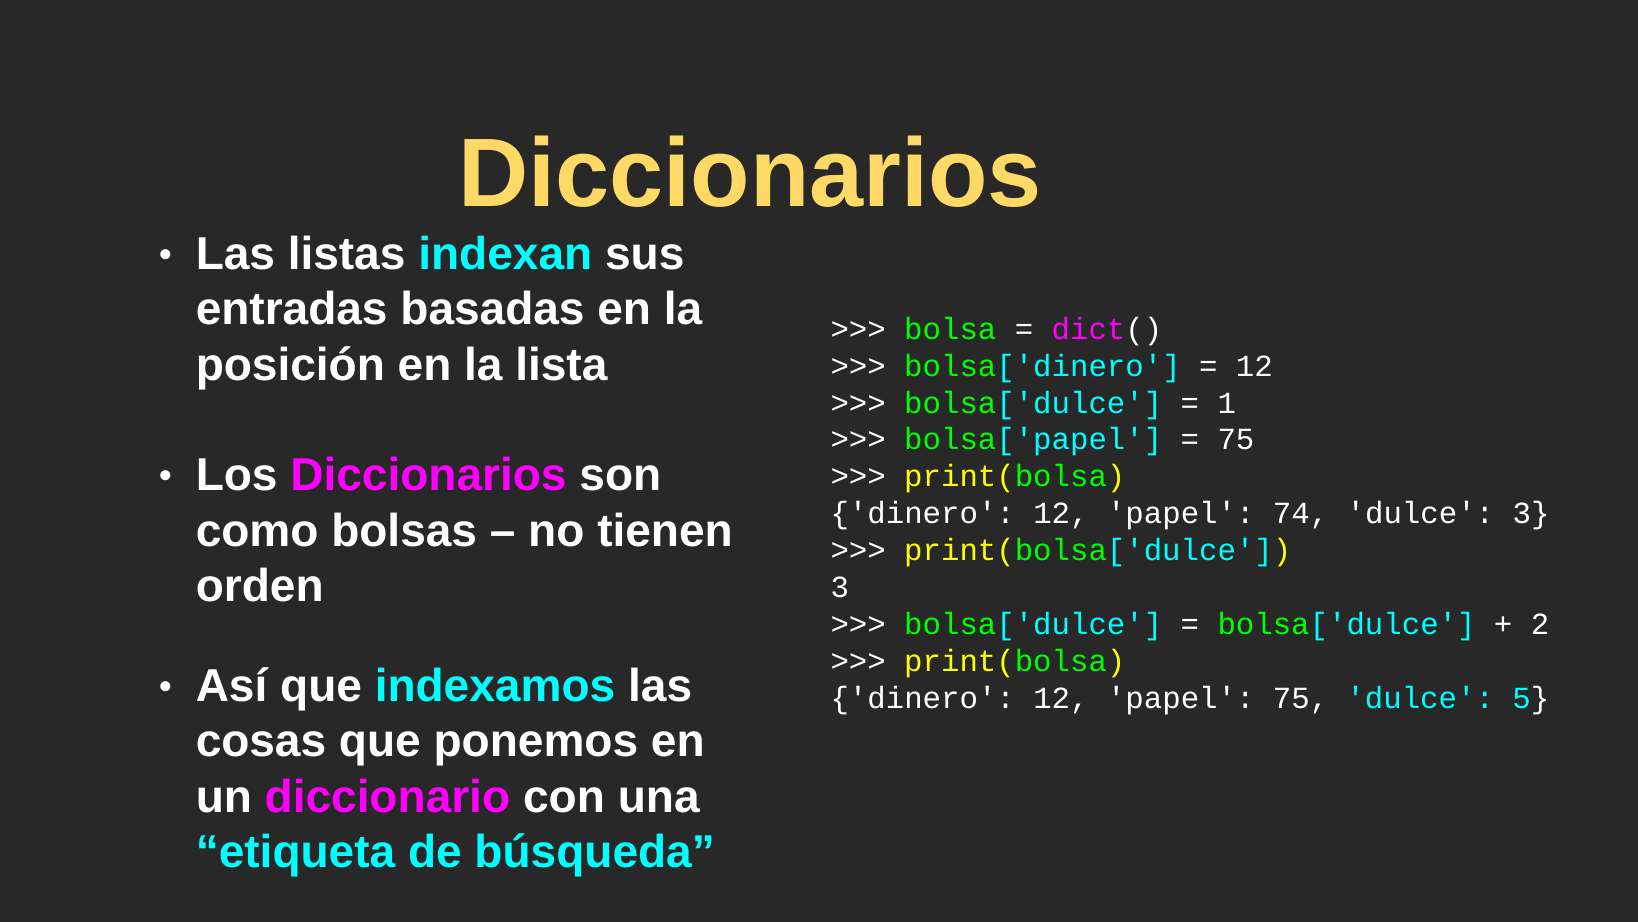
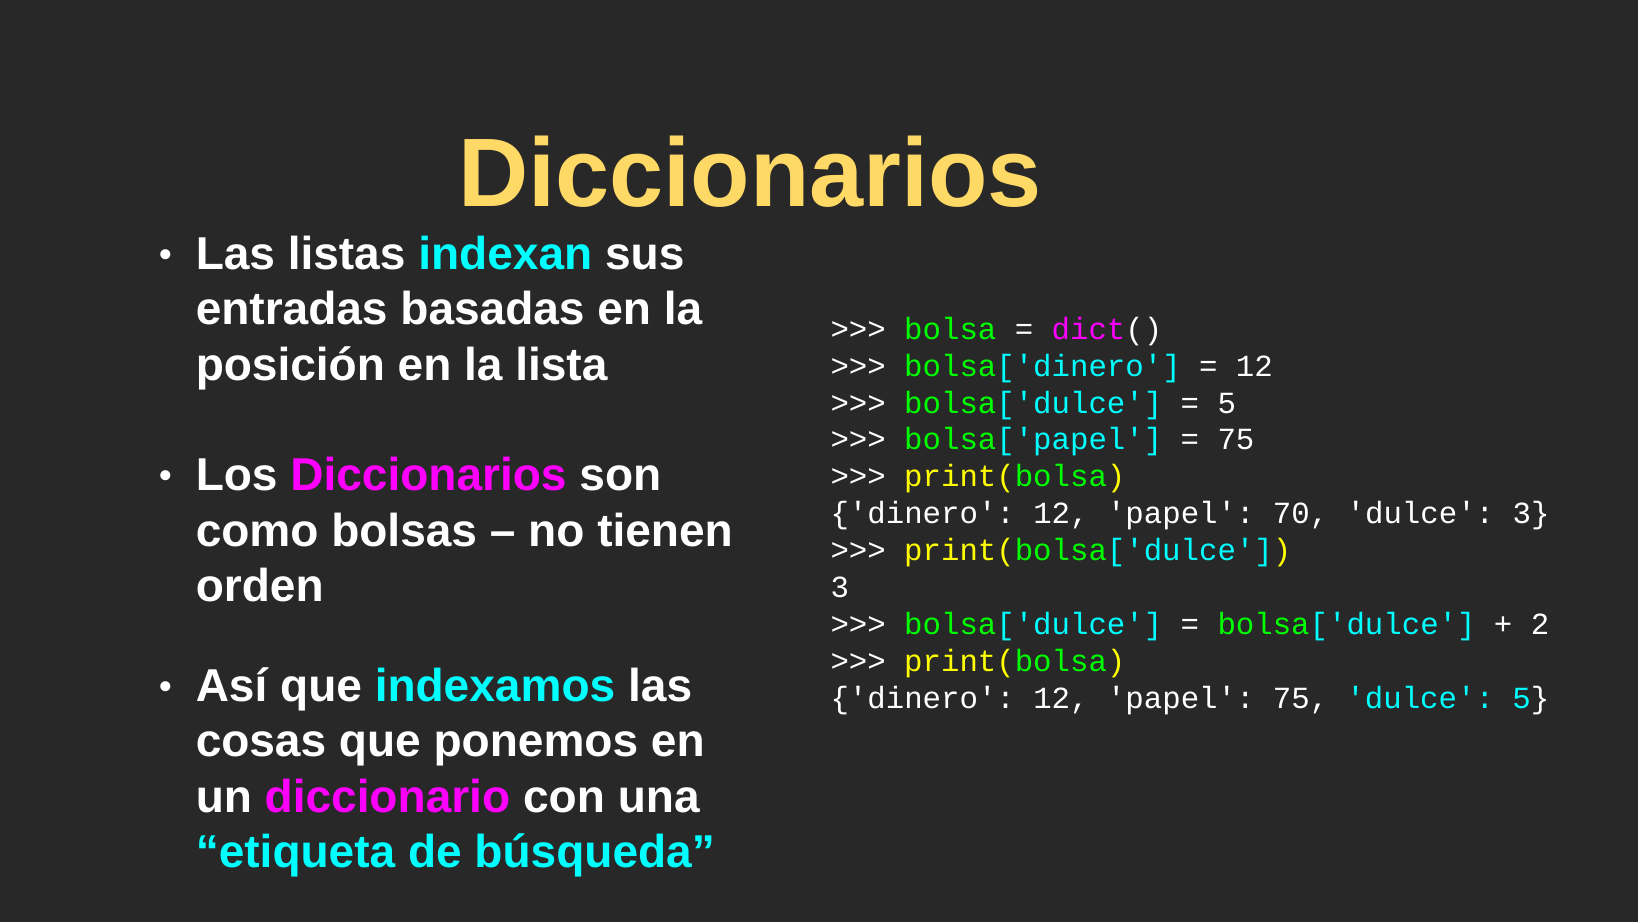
1: 1 -> 5 (1227, 403)
74: 74 -> 70 (1301, 513)
